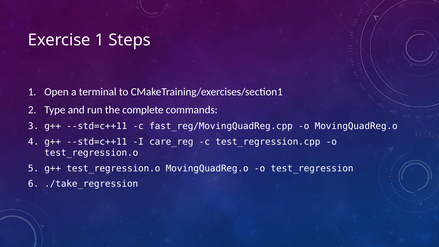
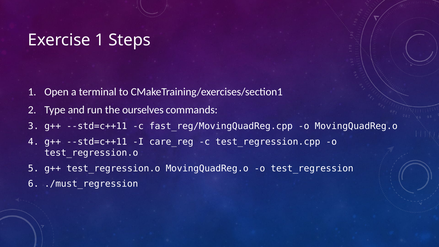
complete: complete -> ourselves (143, 110)
./take_regression: ./take_regression -> ./must_regression (91, 184)
